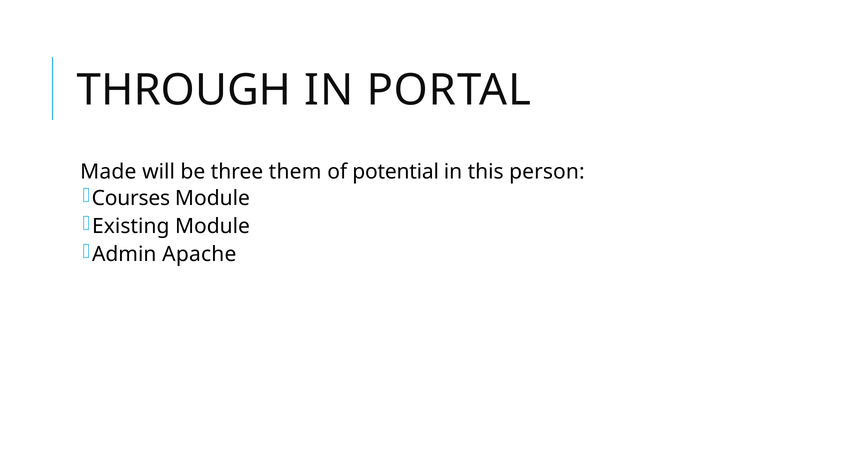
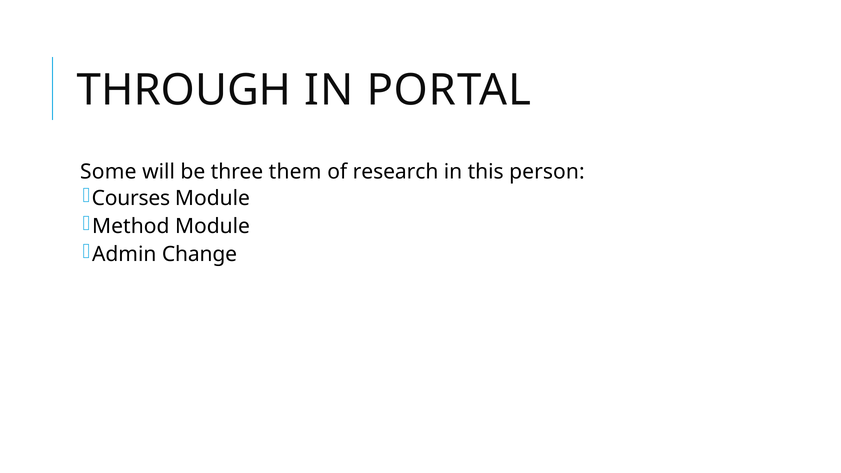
Made: Made -> Some (108, 172)
potential: potential -> research (396, 172)
Existing: Existing -> Method (131, 226)
Apache: Apache -> Change (200, 254)
